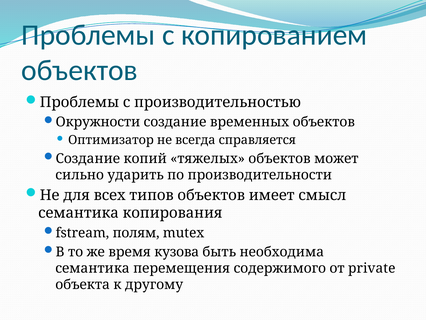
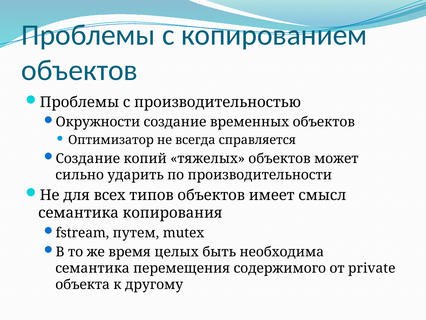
полям: полям -> путем (136, 233)
кузова: кузова -> целых (177, 252)
